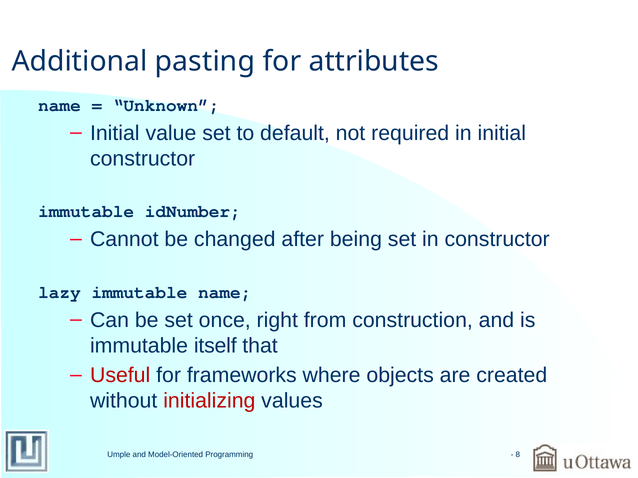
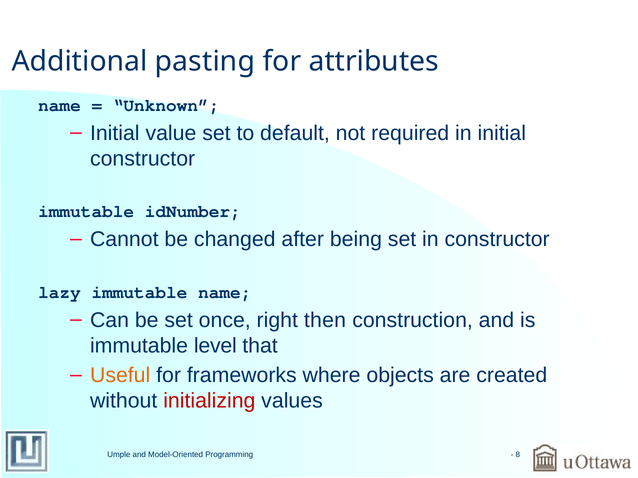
from: from -> then (325, 320)
itself: itself -> level (215, 346)
Useful colour: red -> orange (120, 376)
